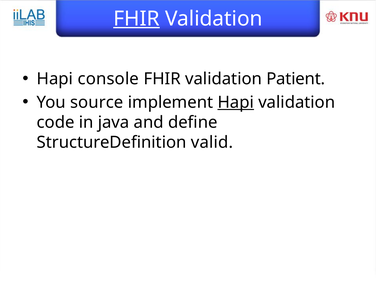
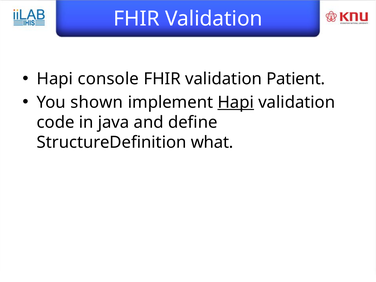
FHIR underline: present -> none (137, 19)
source: source -> shown (97, 102)
valid: valid -> what (212, 142)
